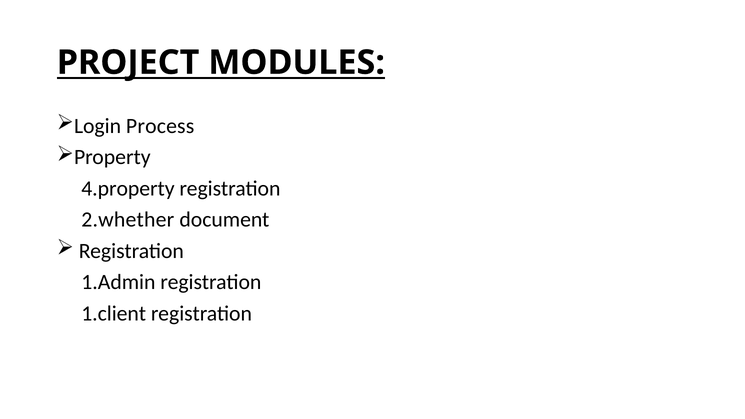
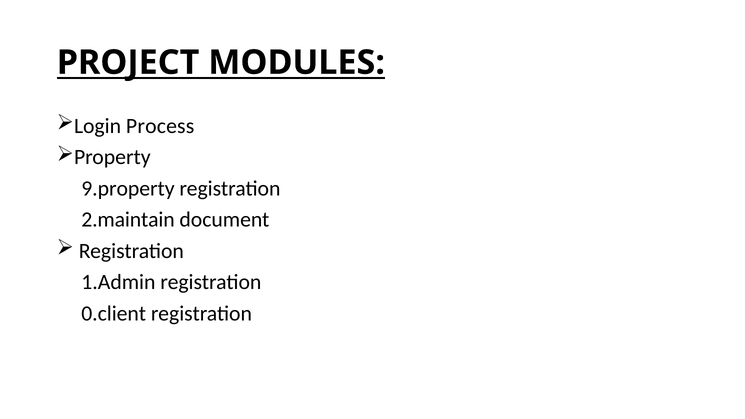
4.property: 4.property -> 9.property (128, 188)
2.whether: 2.whether -> 2.maintain (128, 220)
1.client: 1.client -> 0.client (114, 313)
